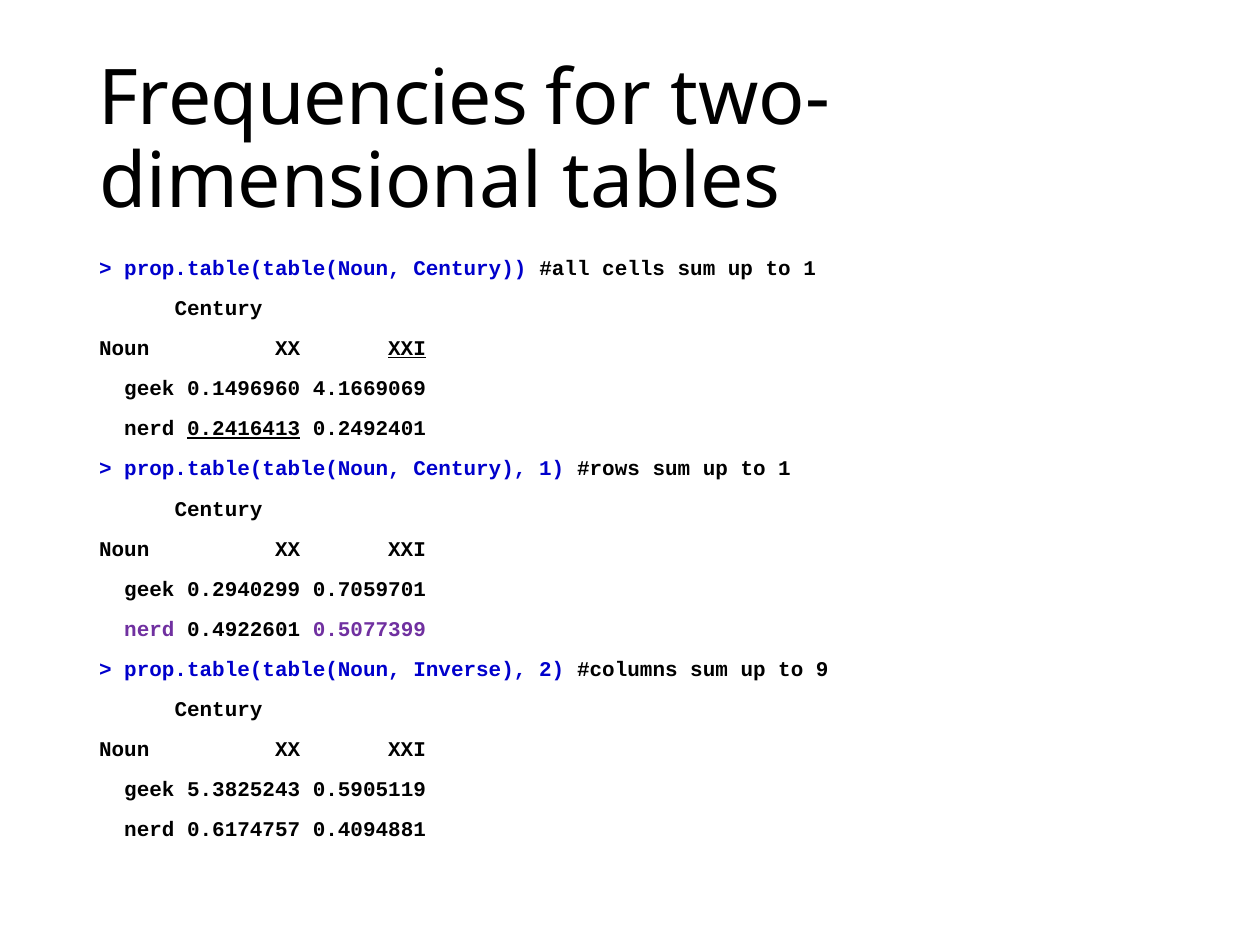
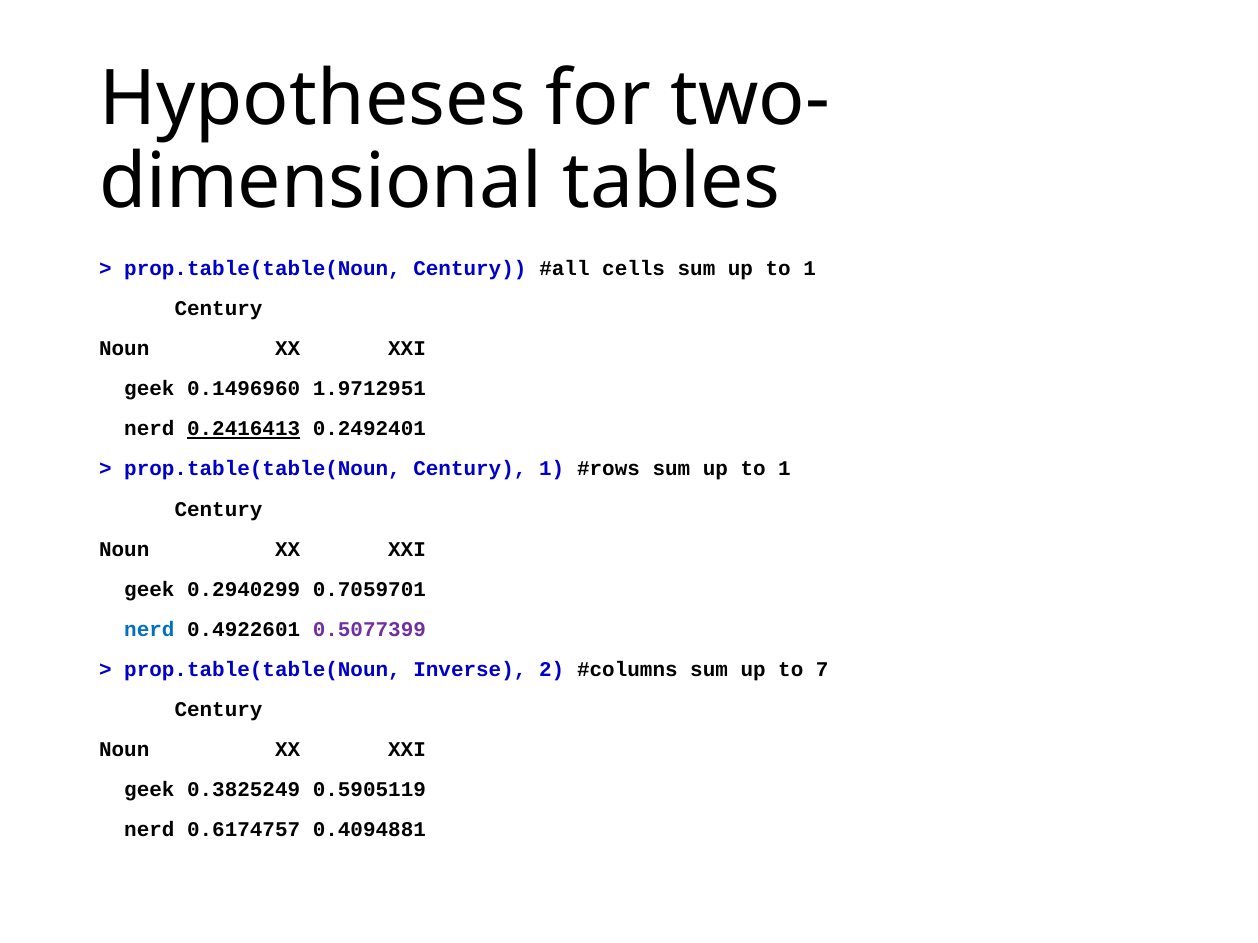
Frequencies: Frequencies -> Hypotheses (312, 99)
XXI underline: present -> none (407, 349)
4.1669069: 4.1669069 -> 1.9712951 (369, 389)
nerd colour: purple -> blue (149, 630)
9: 9 -> 7 (822, 670)
5.3825243: 5.3825243 -> 0.3825249 (244, 790)
